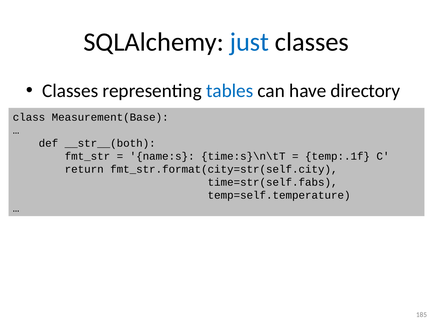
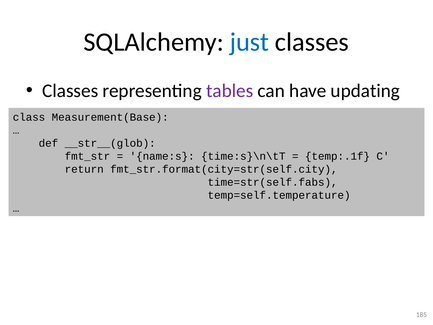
tables colour: blue -> purple (230, 91)
directory: directory -> updating (365, 91)
__str__(both: __str__(both -> __str__(glob (110, 143)
